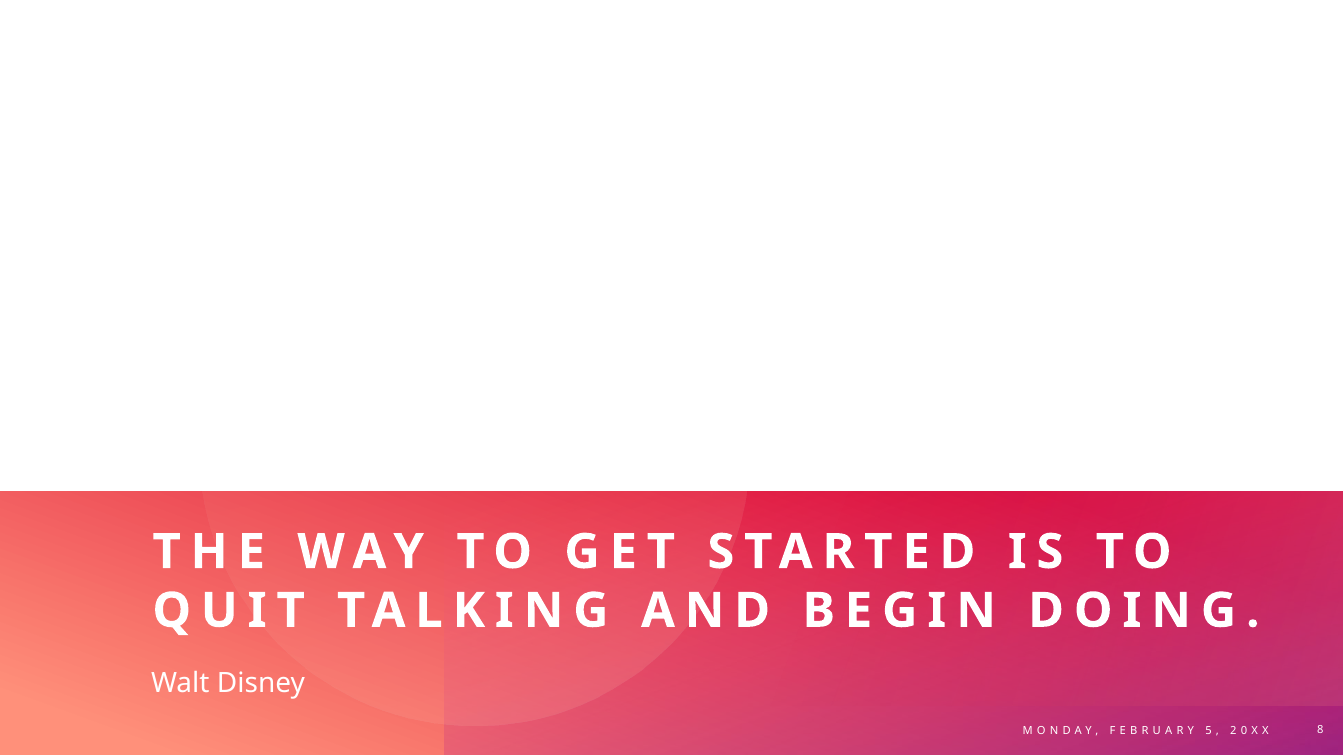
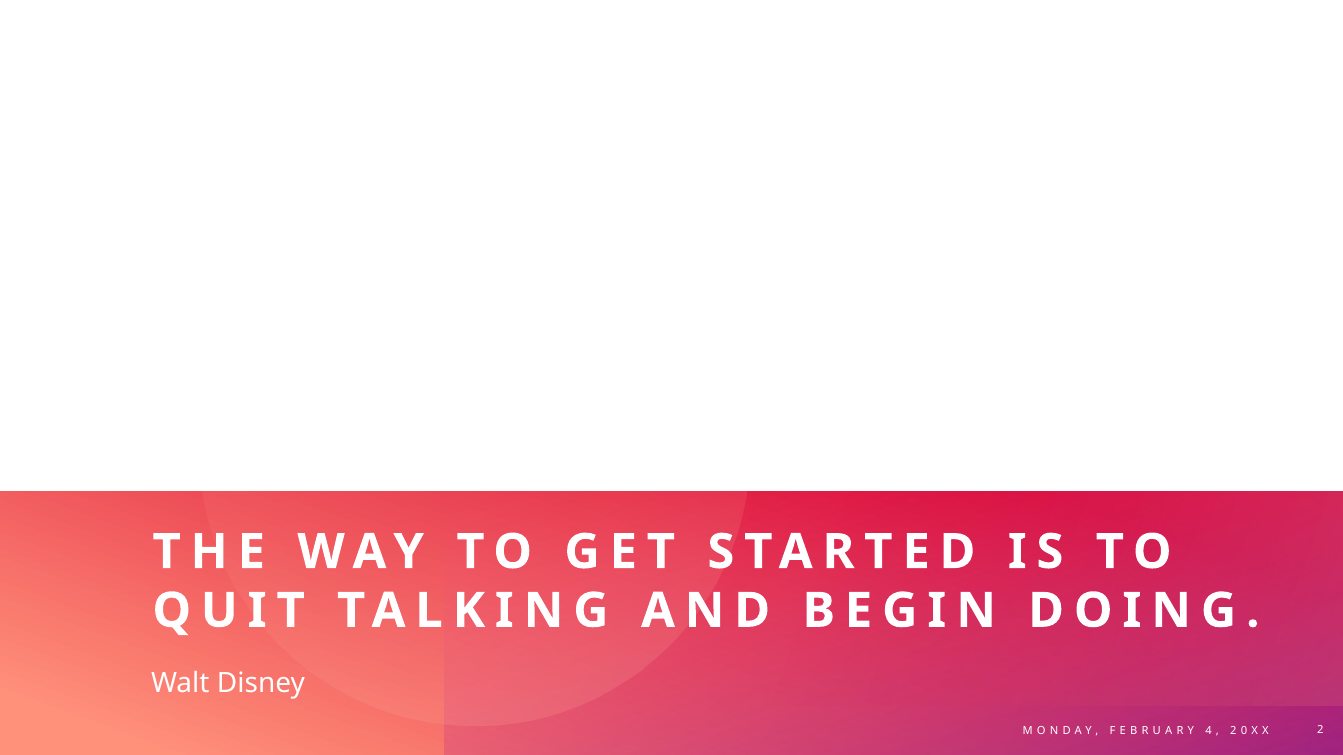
5: 5 -> 4 (1209, 732)
8: 8 -> 2 (1320, 730)
